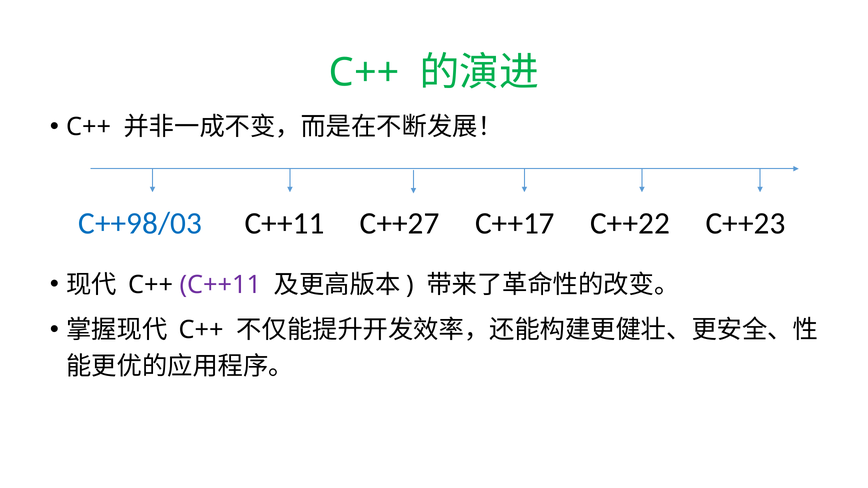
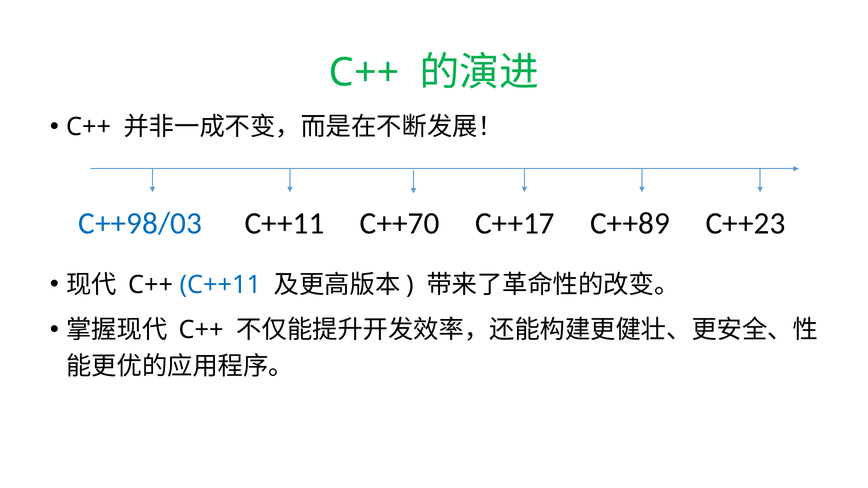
C++27: C++27 -> C++70 (400, 224)
C++22: C++22 -> C++89 (630, 224)
C++11 colour: purple -> blue (221, 285)
